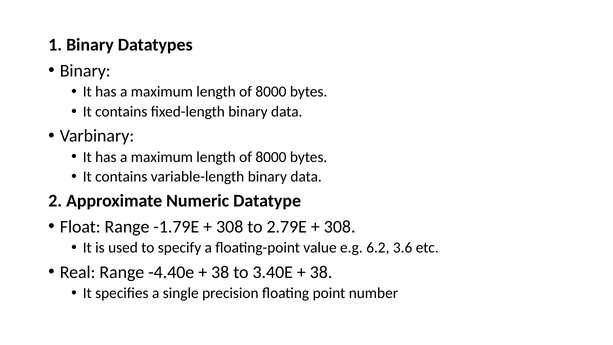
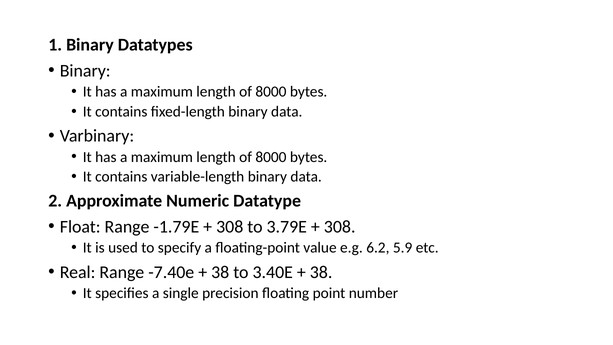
2.79E: 2.79E -> 3.79E (287, 227)
3.6: 3.6 -> 5.9 (403, 248)
-4.40e: -4.40e -> -7.40e (171, 272)
